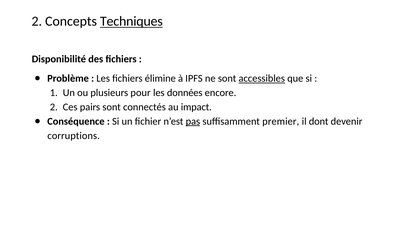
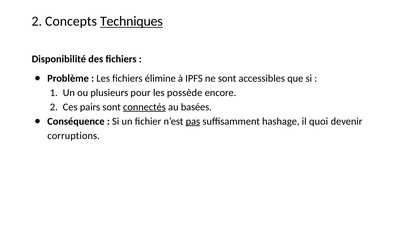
accessibles underline: present -> none (262, 78)
données: données -> possède (185, 93)
connectés underline: none -> present (144, 107)
impact: impact -> basées (196, 107)
premier: premier -> hashage (281, 121)
dont: dont -> quoi (319, 121)
